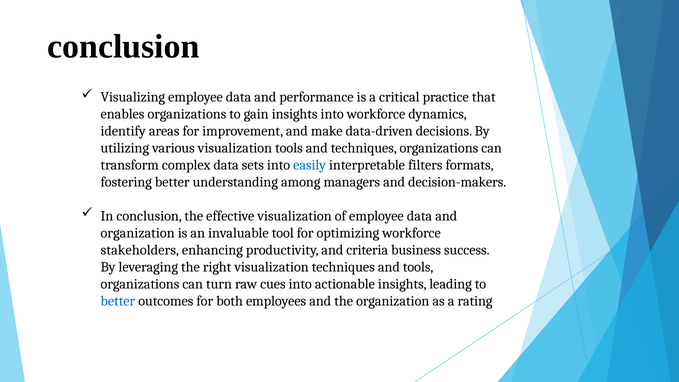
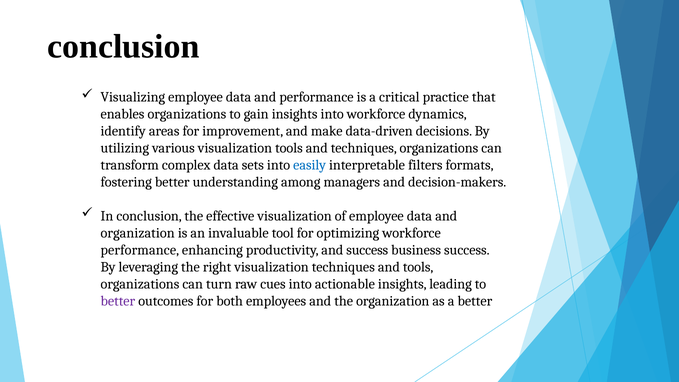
stakeholders: stakeholders -> performance (140, 250)
and criteria: criteria -> success (367, 250)
better colour: blue -> purple (118, 301)
a rating: rating -> better (475, 301)
